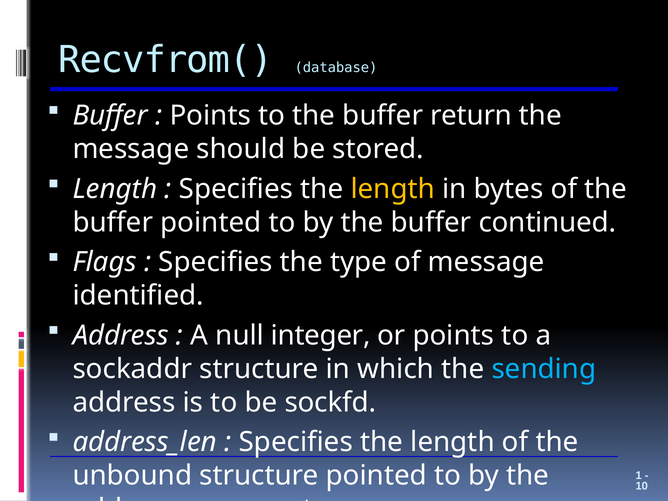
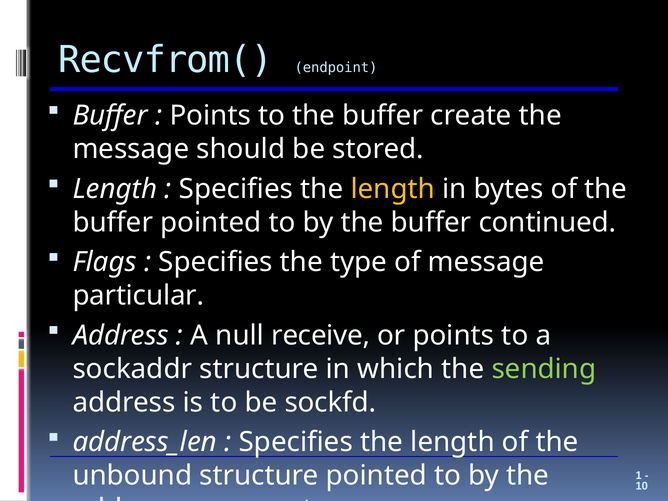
database: database -> endpoint (336, 68)
return: return -> create (471, 116)
identified: identified -> particular (138, 296)
integer: integer -> receive (321, 336)
sending colour: light blue -> light green (544, 369)
